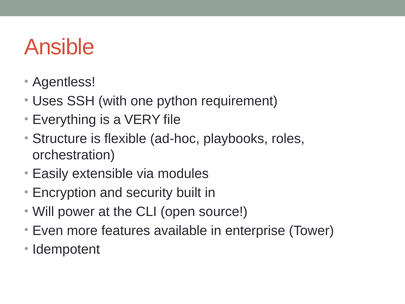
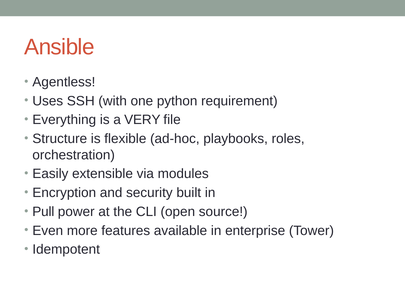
Will: Will -> Pull (43, 212)
